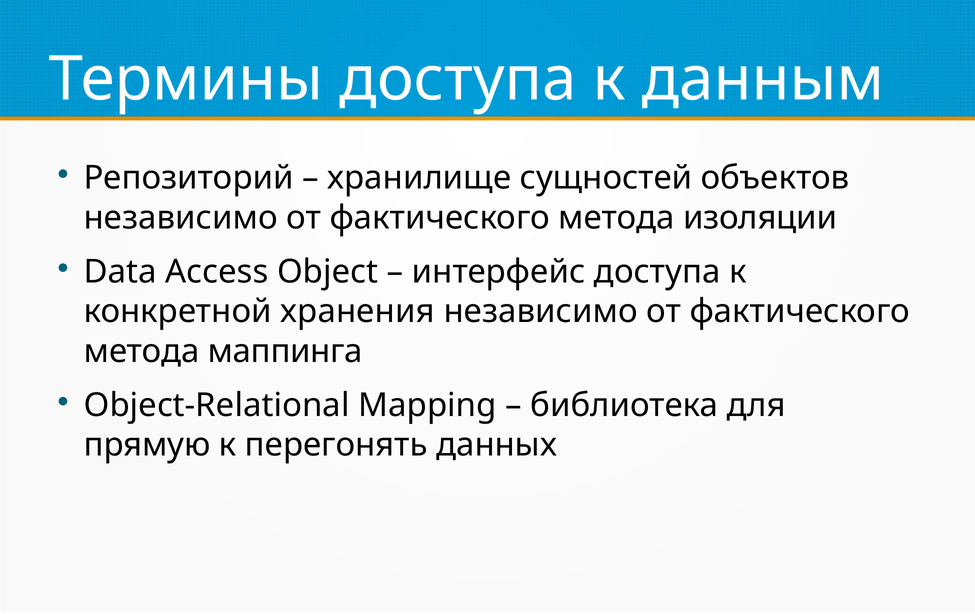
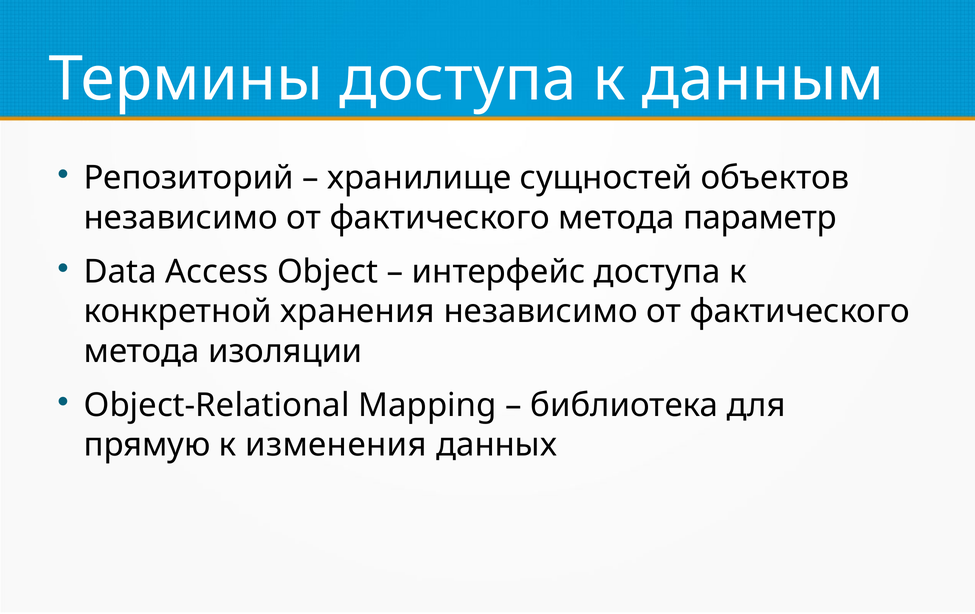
изоляции: изоляции -> параметр (760, 218)
маппинга: маппинга -> изоляции (285, 351)
перегонять: перегонять -> изменения (336, 445)
